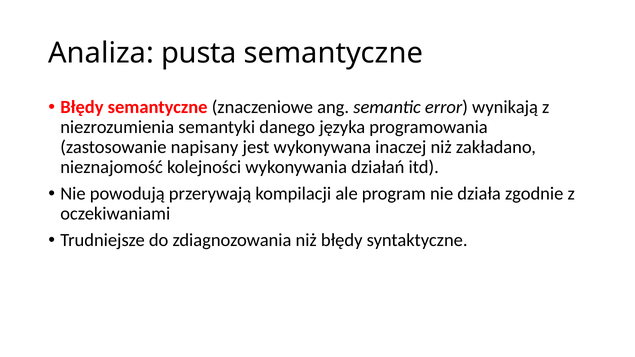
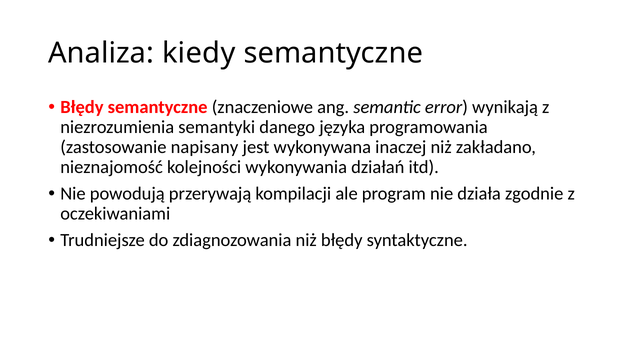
pusta: pusta -> kiedy (199, 53)
